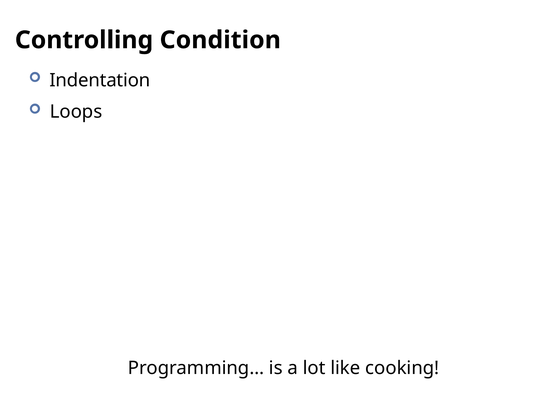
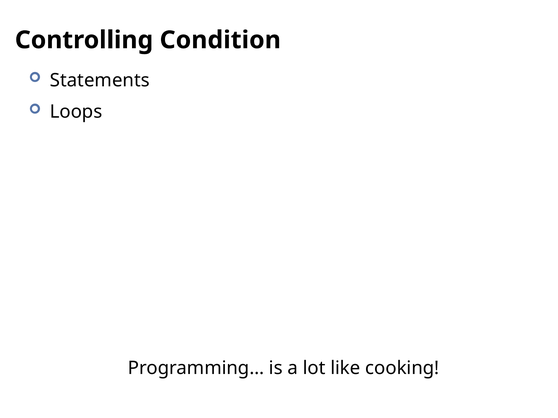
Indentation: Indentation -> Statements (100, 80)
